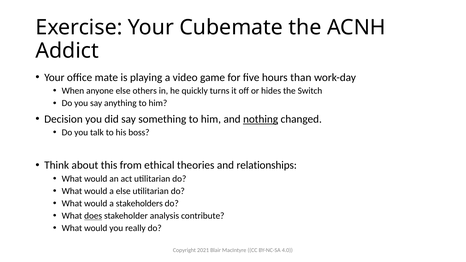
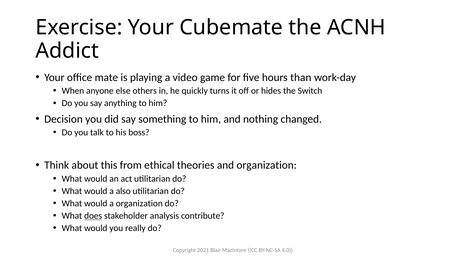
nothing underline: present -> none (261, 119)
and relationships: relationships -> organization (267, 165)
a else: else -> also (123, 191)
a stakeholders: stakeholders -> organization (139, 204)
